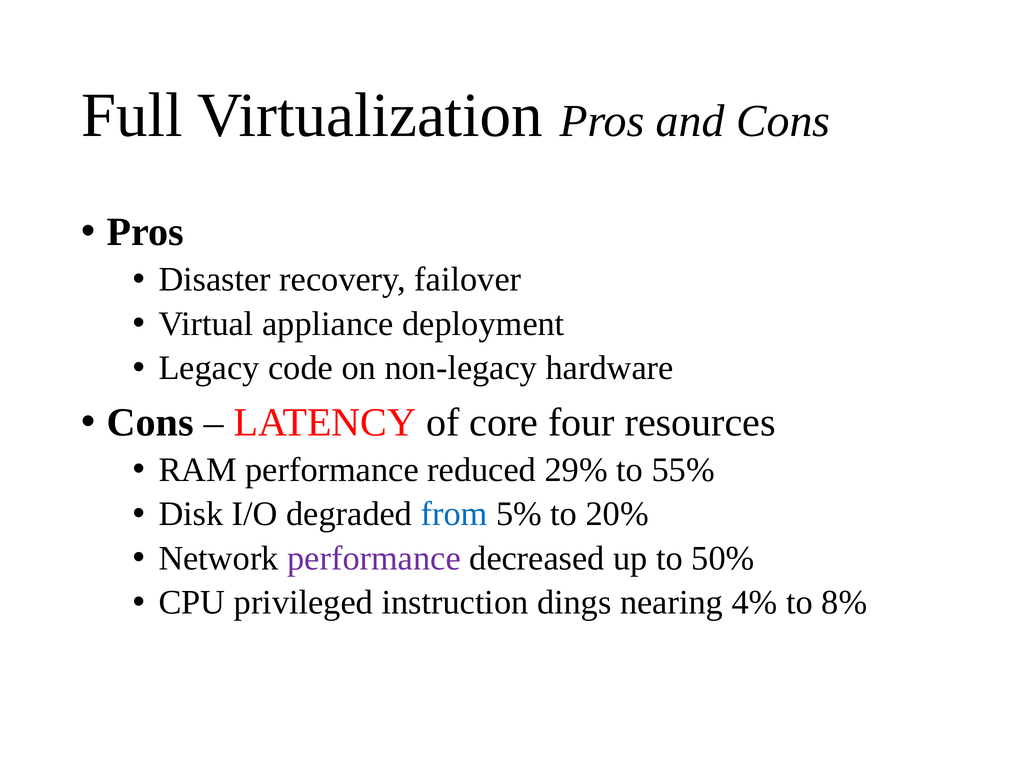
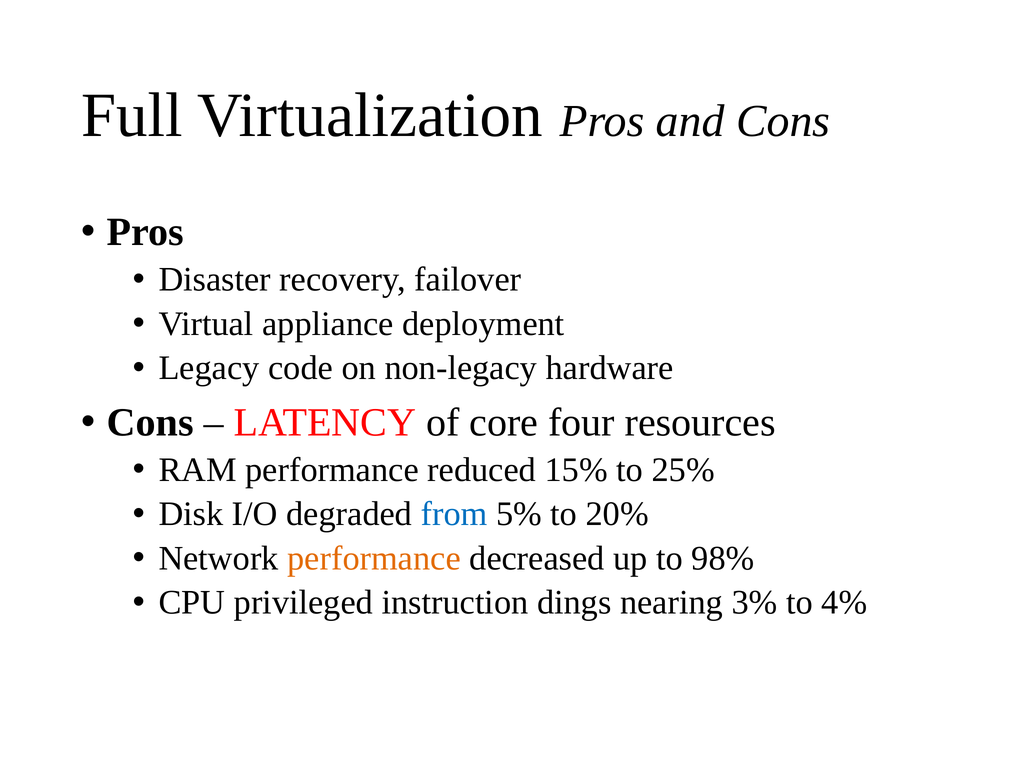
29%: 29% -> 15% (576, 470)
55%: 55% -> 25% (683, 470)
performance colour: purple -> orange (374, 559)
50%: 50% -> 98% (723, 559)
4%: 4% -> 3% (755, 603)
8%: 8% -> 4% (844, 603)
